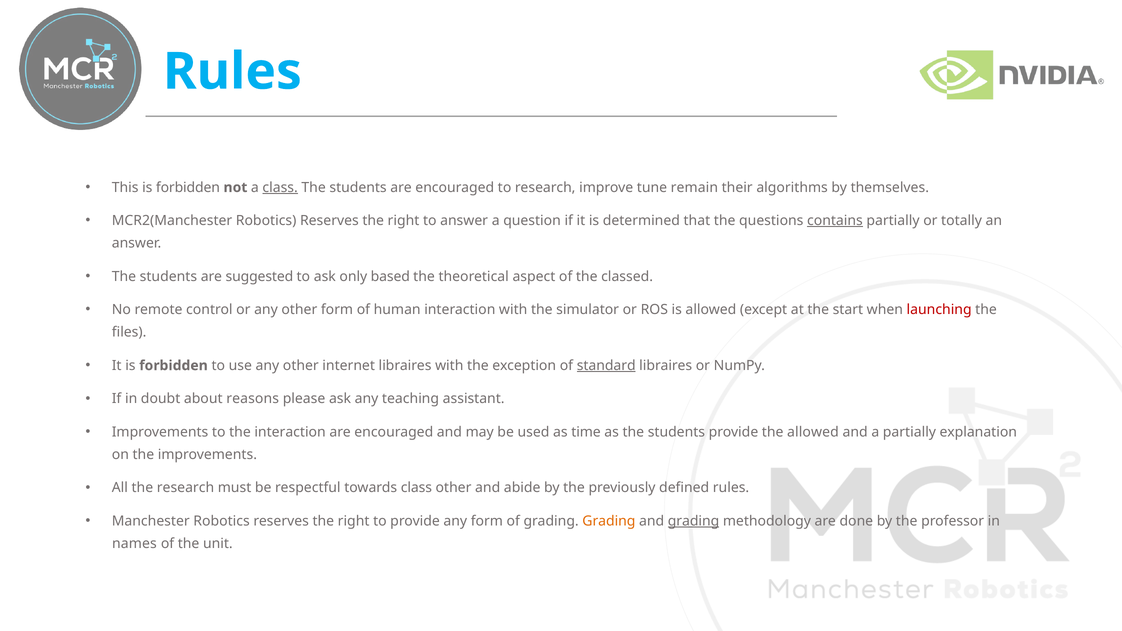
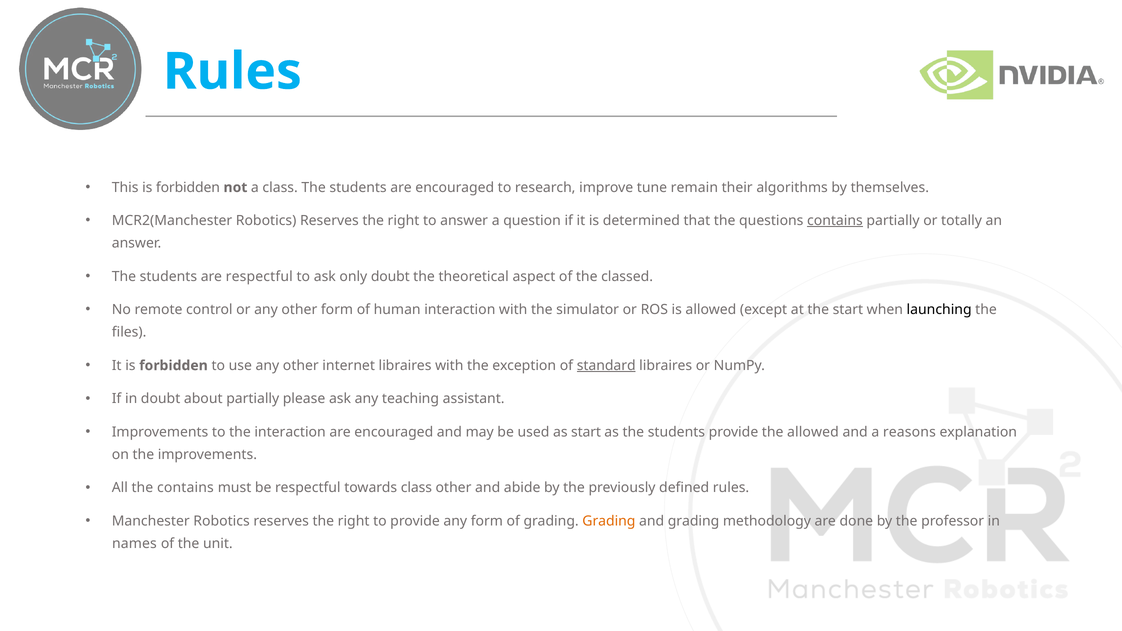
class underline: present -> none (280, 187)
are suggested: suggested -> respectful (259, 277)
only based: based -> doubt (390, 277)
launching colour: red -> black (939, 310)
about reasons: reasons -> partially (253, 399)
as time: time -> start (586, 432)
a partially: partially -> reasons (909, 432)
the research: research -> contains (185, 488)
grading underline: present -> none (694, 521)
